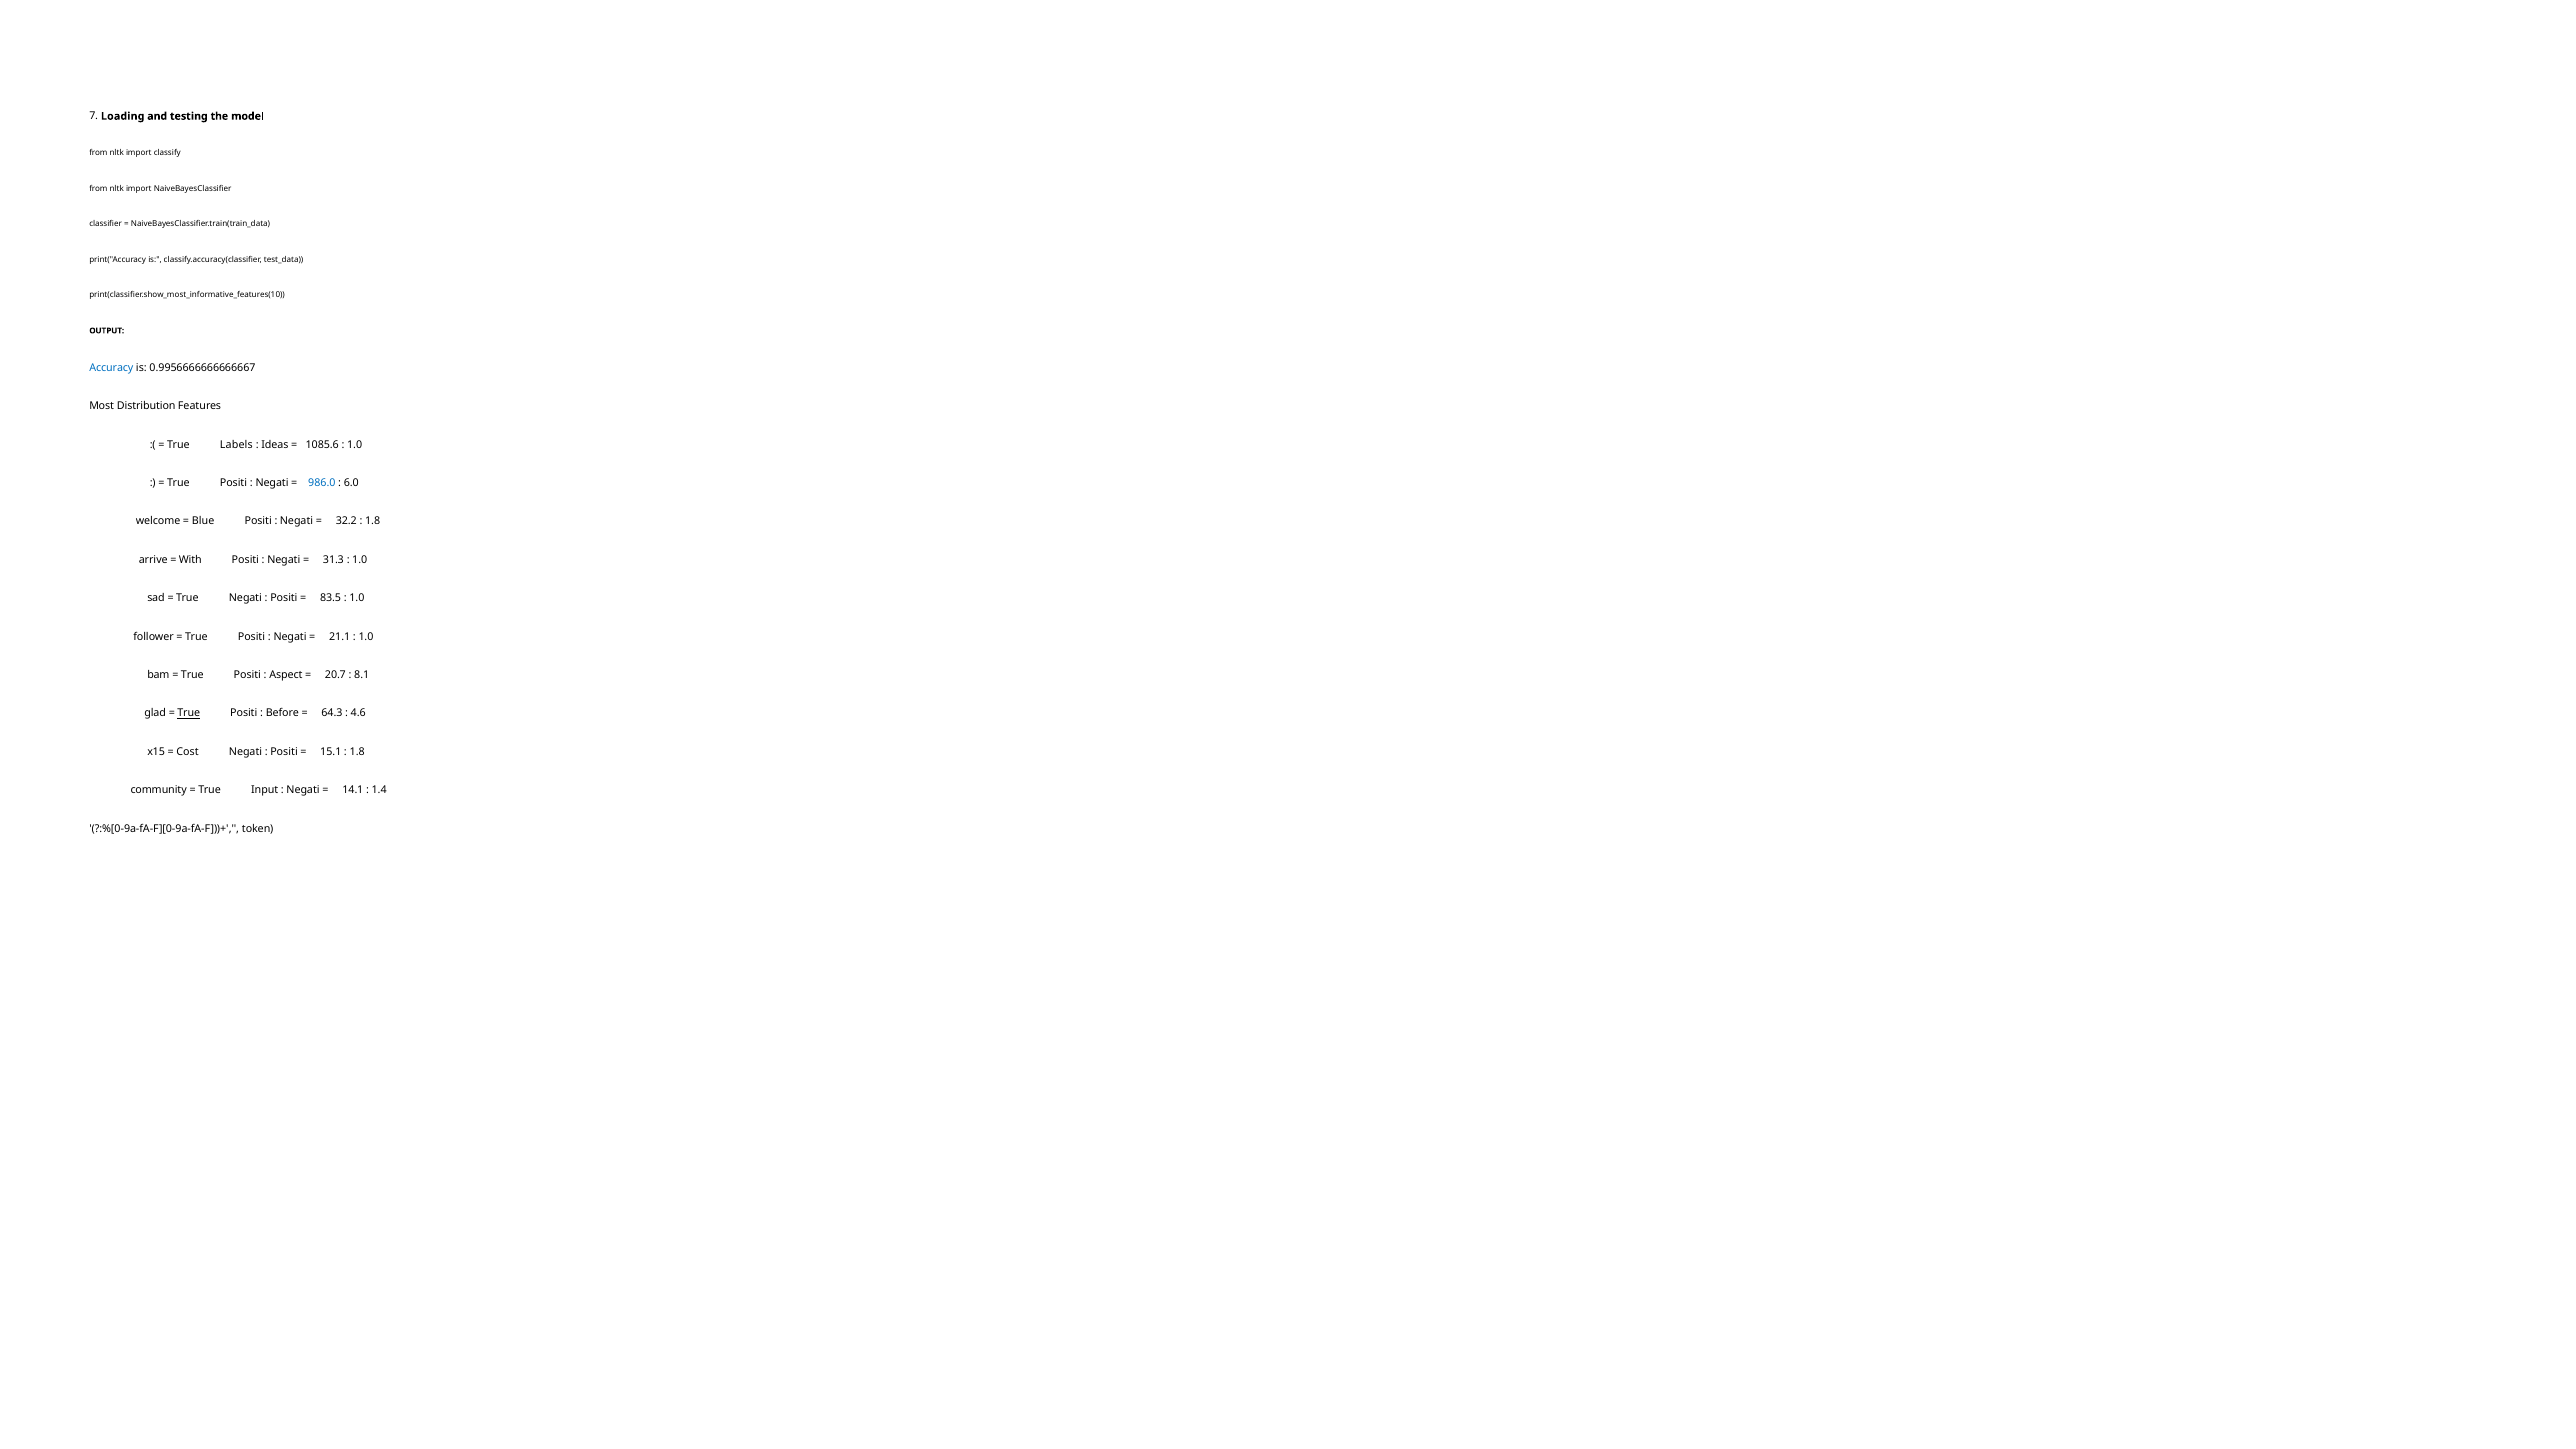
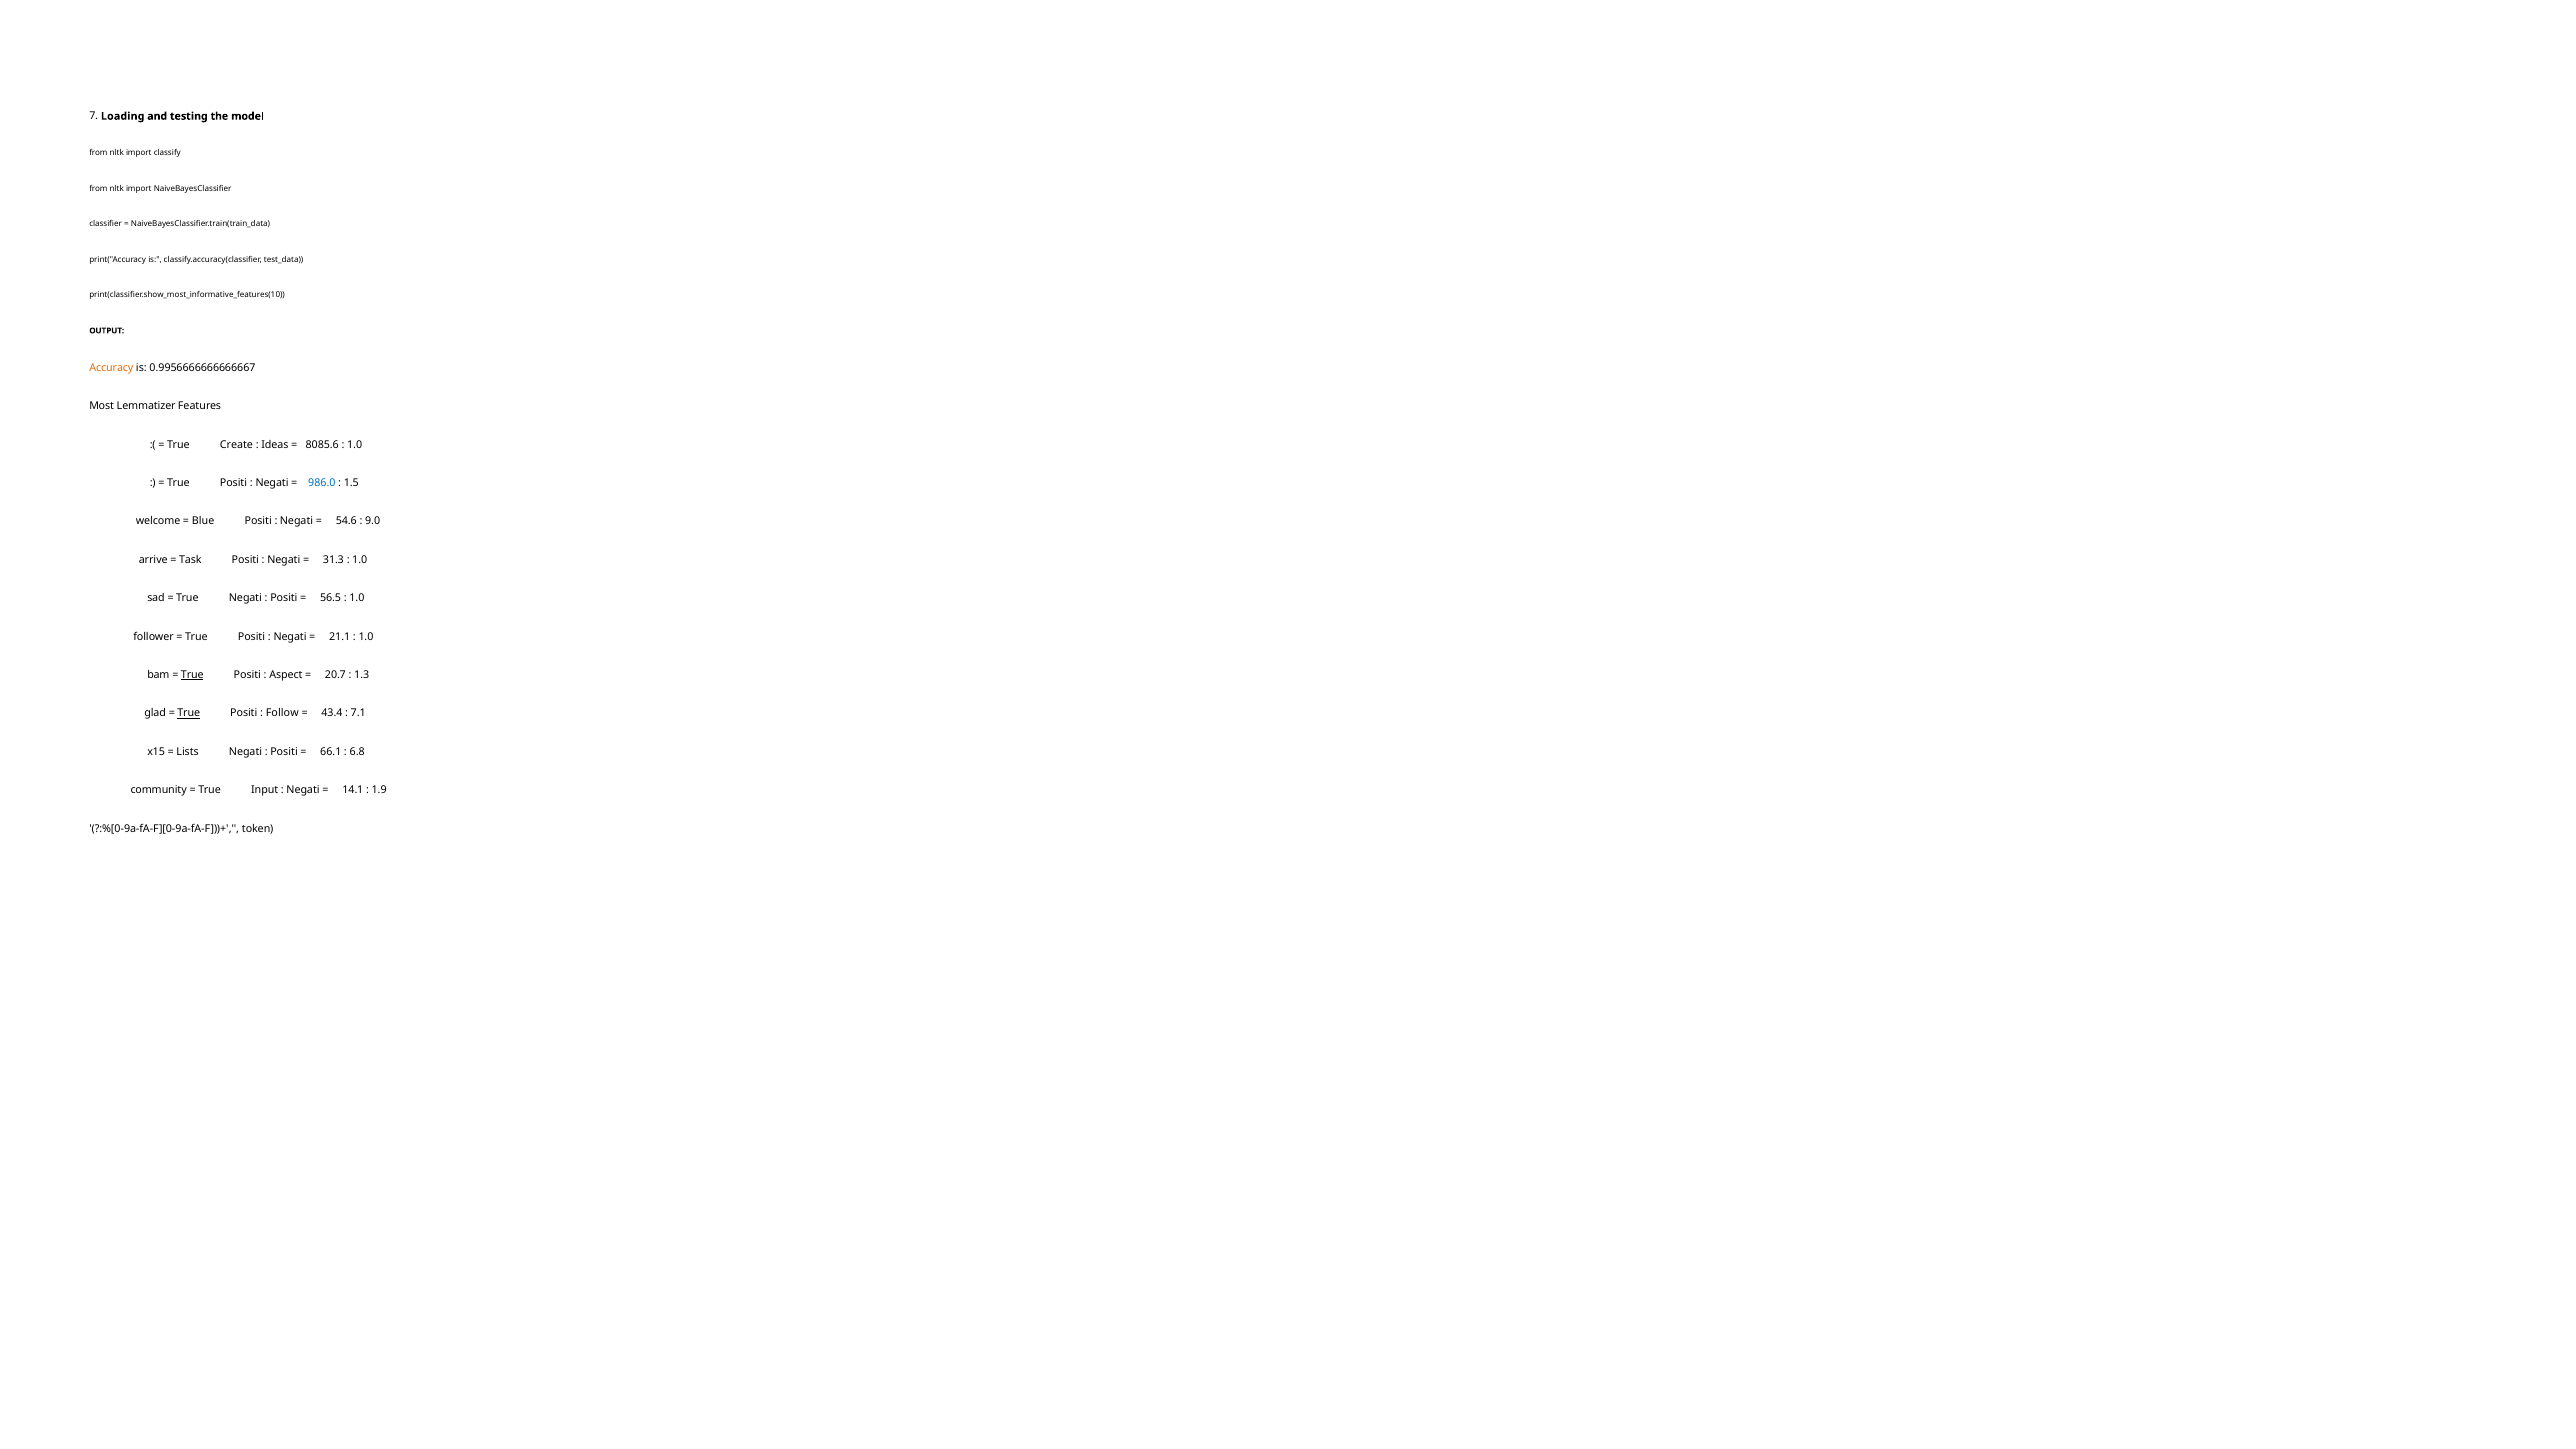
Accuracy colour: blue -> orange (111, 368)
Distribution: Distribution -> Lemmatizer (146, 406)
Labels: Labels -> Create (236, 445)
1085.6: 1085.6 -> 8085.6 (322, 445)
6.0: 6.0 -> 1.5 (351, 483)
32.2: 32.2 -> 54.6 (346, 521)
1.8: 1.8 -> 9.0 (373, 521)
With: With -> Task (190, 560)
83.5: 83.5 -> 56.5 (331, 598)
True underline: none -> present (192, 675)
8.1: 8.1 -> 1.3 (362, 675)
Before: Before -> Follow (282, 713)
64.3: 64.3 -> 43.4 (332, 713)
4.6: 4.6 -> 7.1 (358, 713)
Cost: Cost -> Lists (188, 752)
15.1: 15.1 -> 66.1 (331, 752)
1.8: 1.8 -> 6.8 (357, 752)
1.4: 1.4 -> 1.9 (379, 790)
